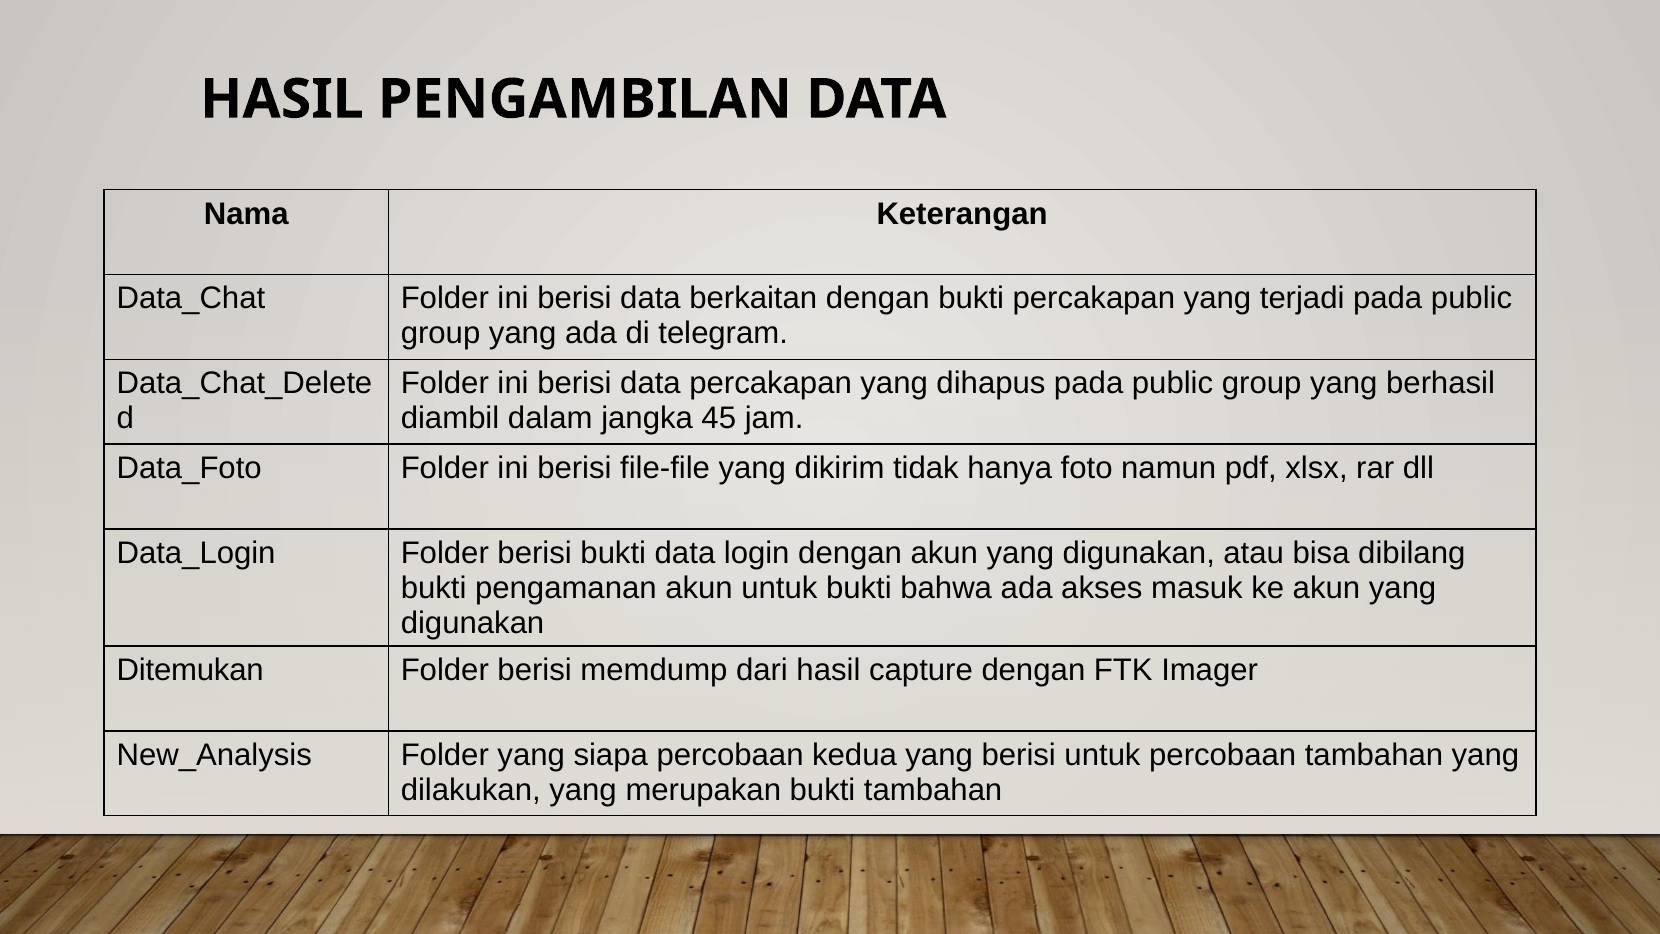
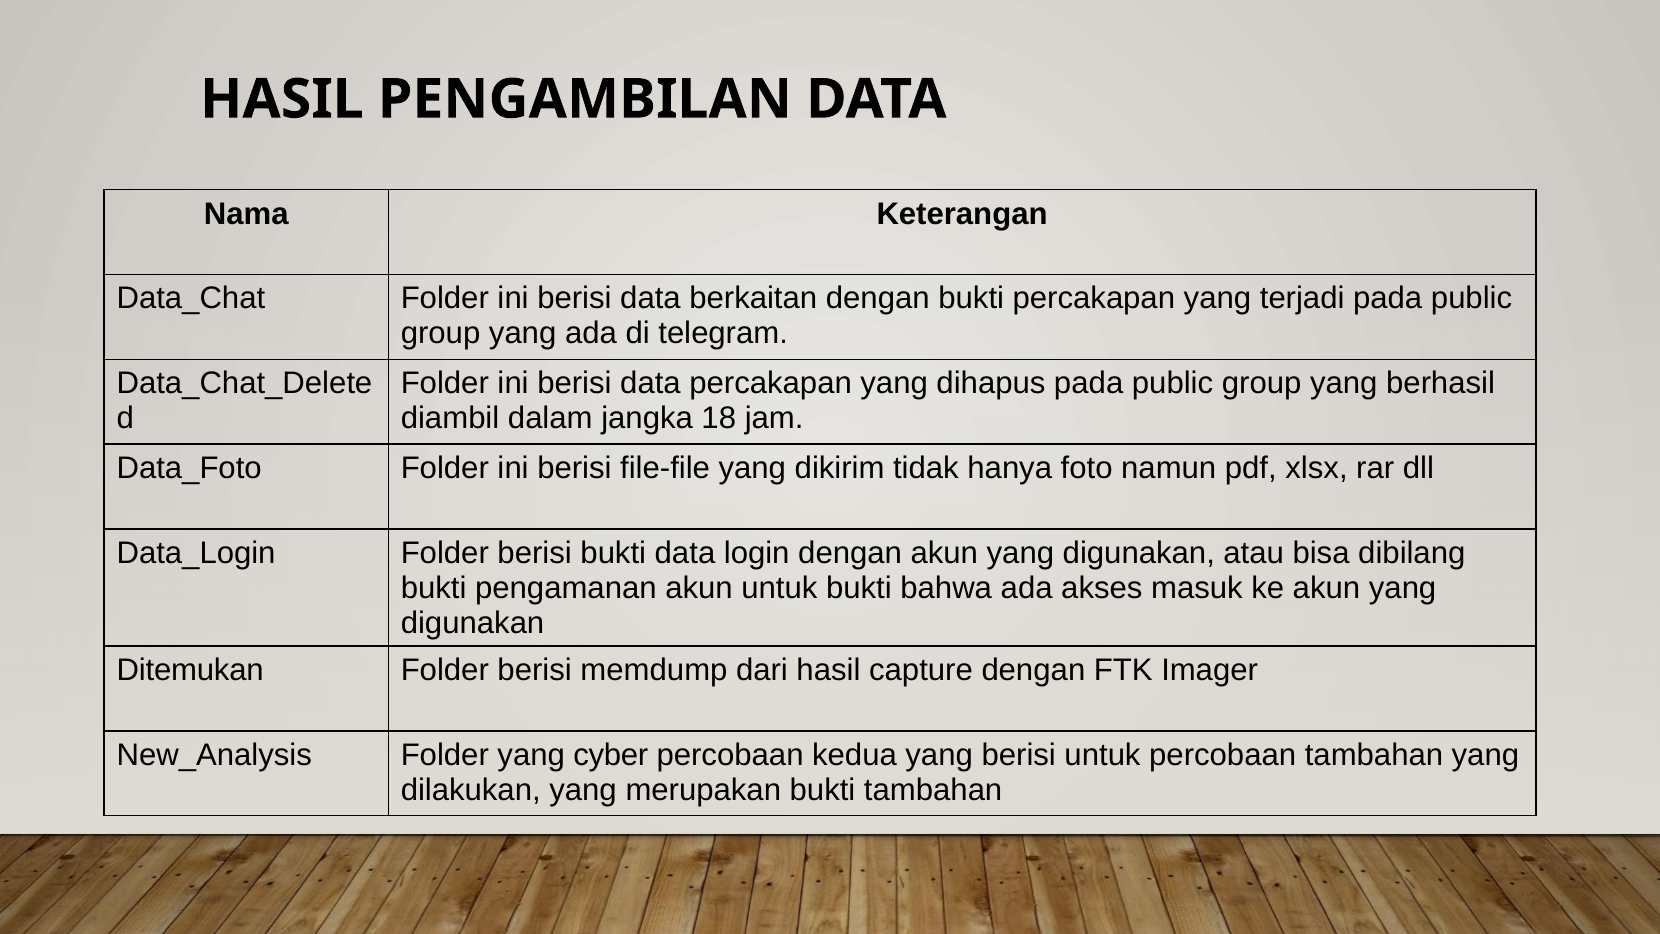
45: 45 -> 18 (719, 418)
siapa: siapa -> cyber (611, 755)
